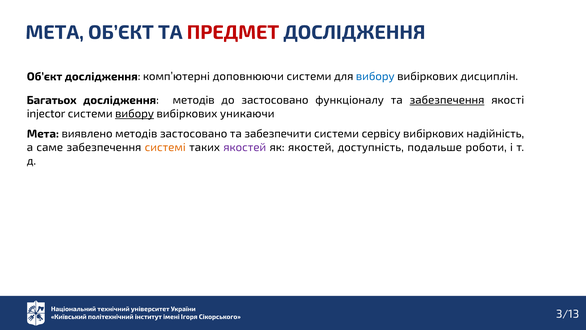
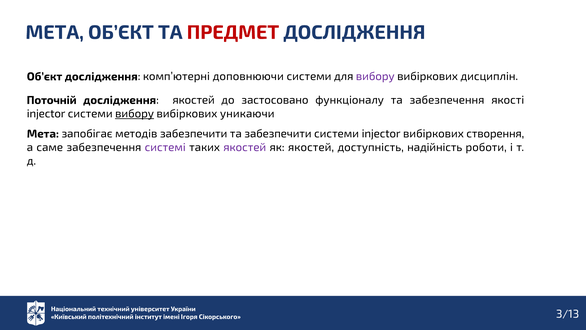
вибору colour: blue -> purple (375, 76)
Багатьох: Багатьох -> Поточній (52, 100)
дослідження методів: методів -> якостей (194, 100)
забезпечення underline: present -> none (447, 100)
виявлено: виявлено -> запобігає (87, 134)
методів застосовано: застосовано -> забезпечити (194, 134)
системи сервісу: сервісу -> injector (381, 134)
надійність: надійність -> створення (495, 134)
системі colour: orange -> purple (165, 147)
подальше: подальше -> надійність (435, 147)
